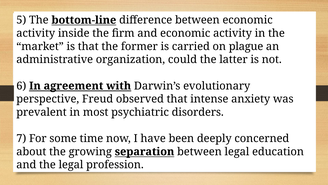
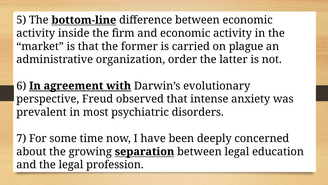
could: could -> order (183, 59)
